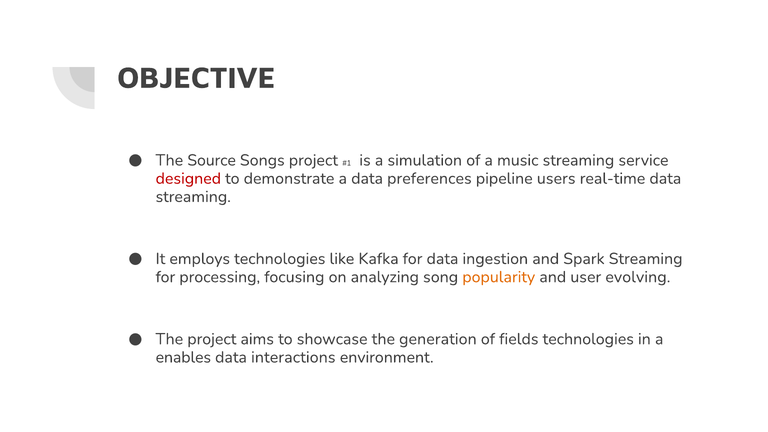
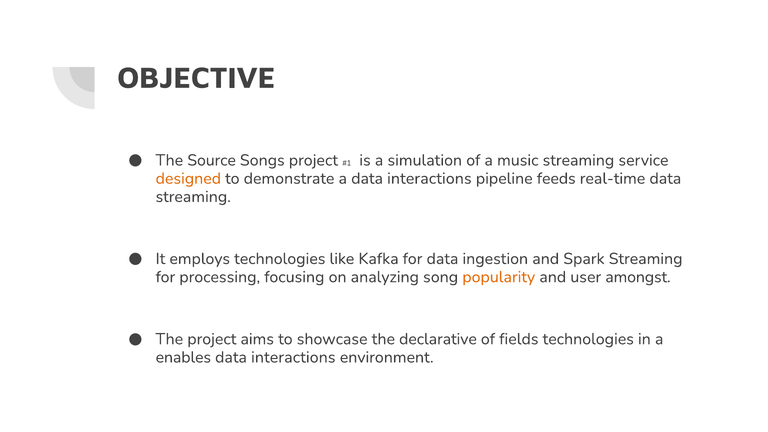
designed colour: red -> orange (188, 178)
a data preferences: preferences -> interactions (429, 178)
users: users -> feeds (556, 178)
evolving: evolving -> amongst (638, 277)
generation: generation -> declarative (438, 339)
